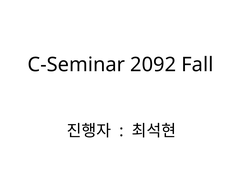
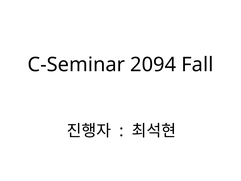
2092: 2092 -> 2094 (153, 65)
